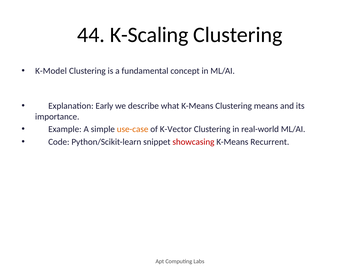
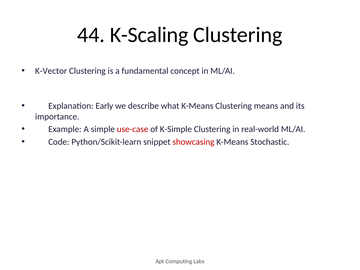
K-Model: K-Model -> K-Vector (51, 71)
use-case colour: orange -> red (133, 129)
K-Vector: K-Vector -> K-Simple (176, 129)
Recurrent: Recurrent -> Stochastic (270, 142)
